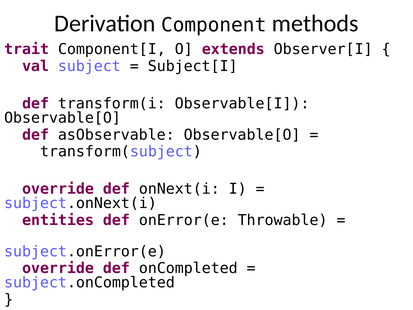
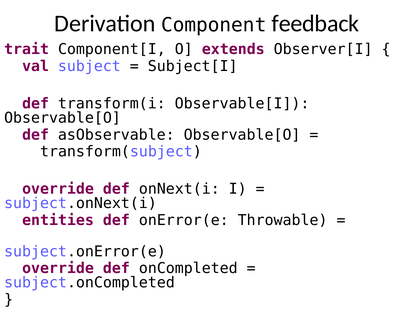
methods: methods -> feedback (315, 23)
